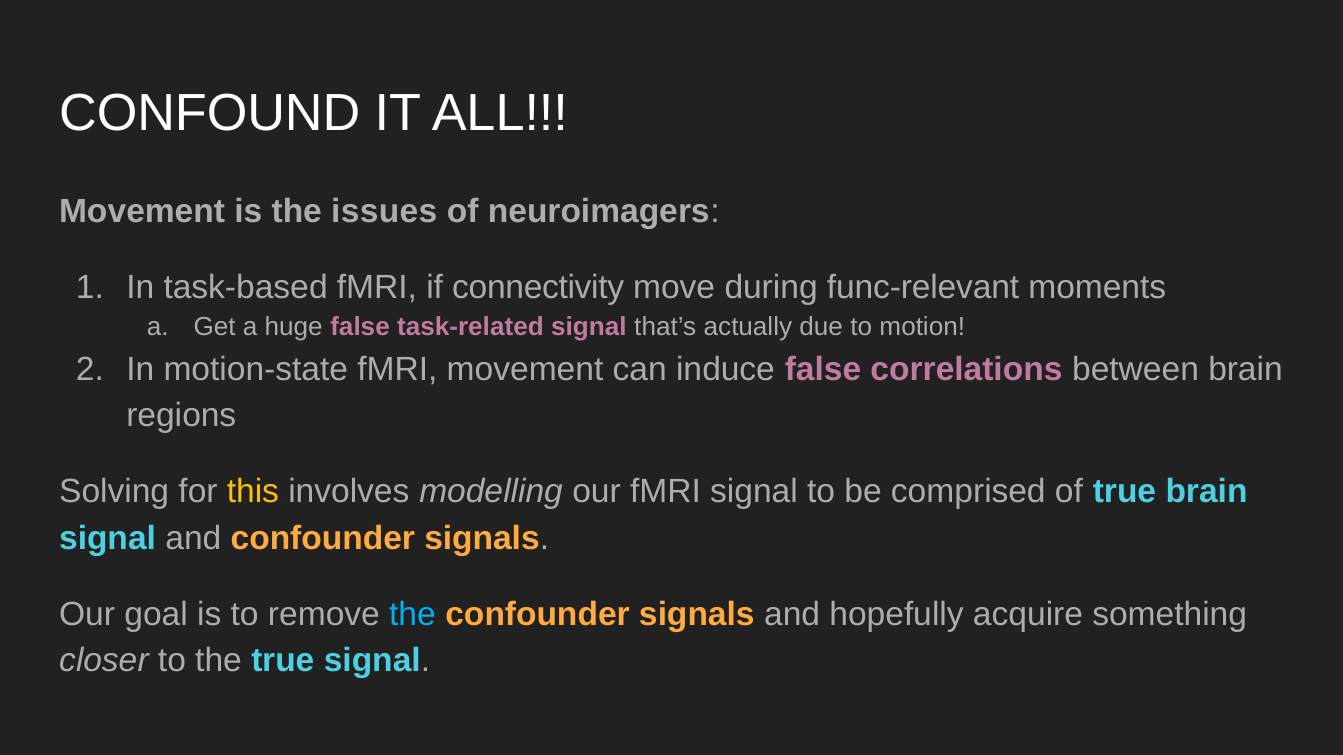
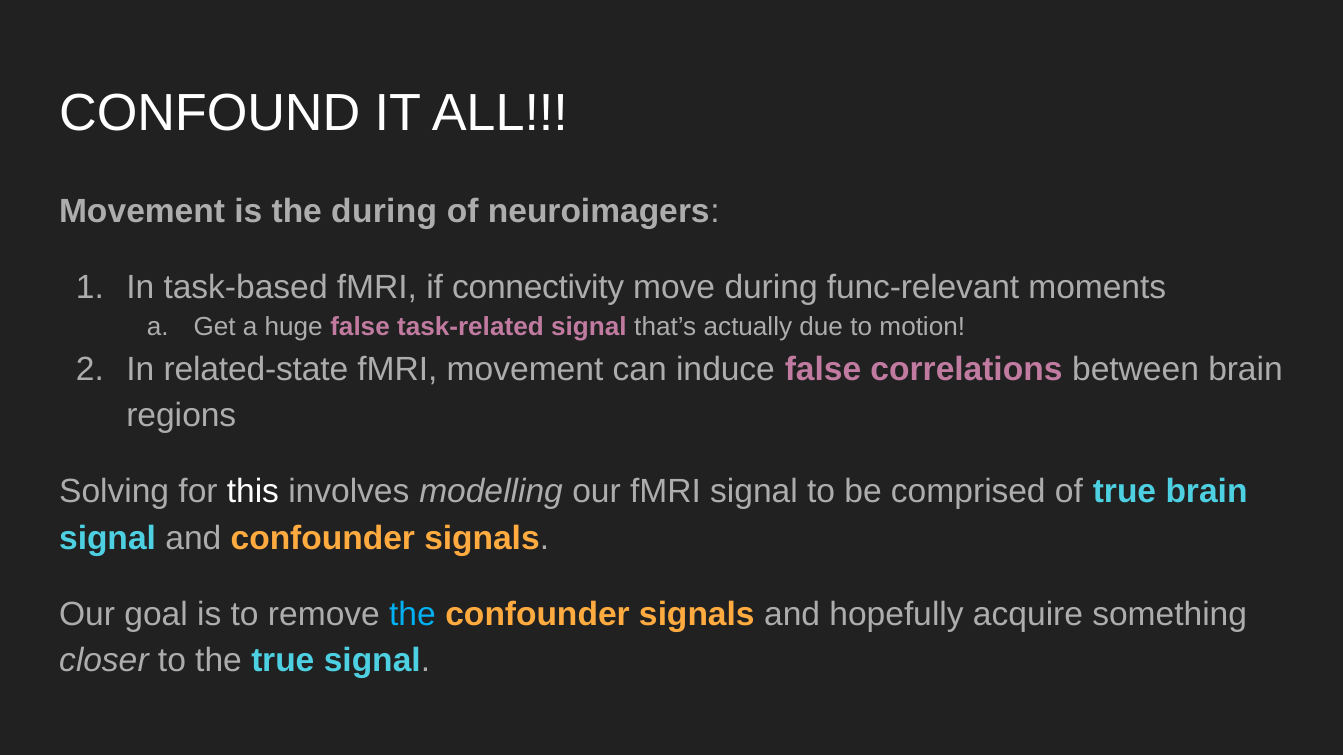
the issues: issues -> during (384, 211)
motion-state: motion-state -> related-state (256, 370)
this colour: yellow -> white (253, 492)
